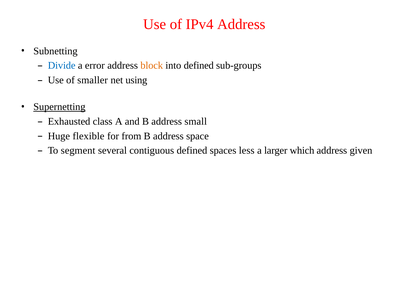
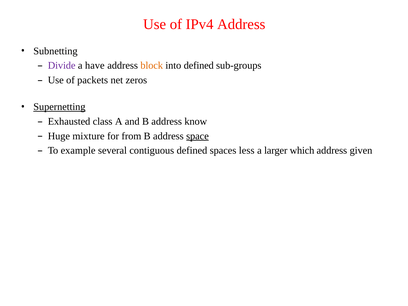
Divide colour: blue -> purple (62, 66)
error: error -> have (95, 66)
smaller: smaller -> packets (93, 80)
using: using -> zeros (136, 80)
small: small -> know (196, 122)
flexible: flexible -> mixture (89, 136)
space underline: none -> present (197, 136)
segment: segment -> example (78, 151)
